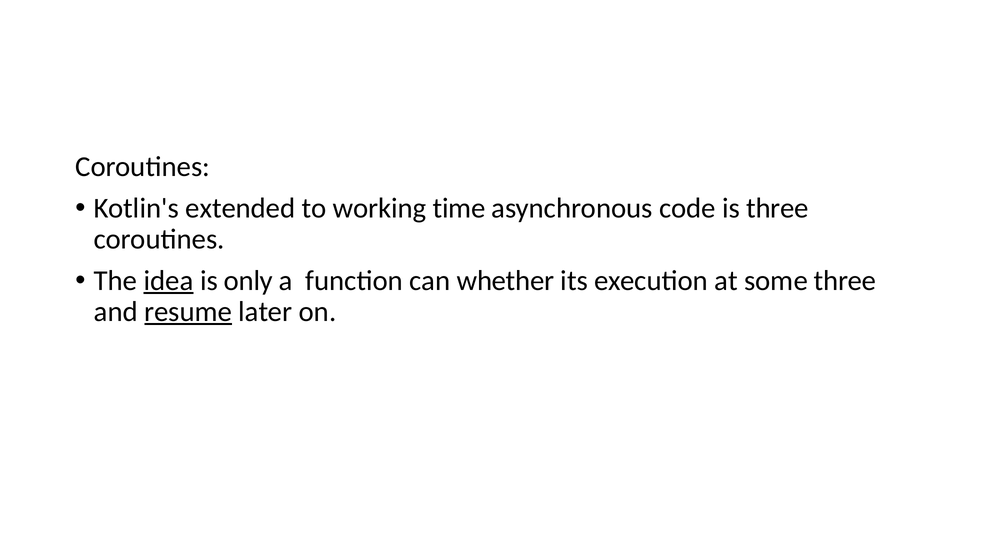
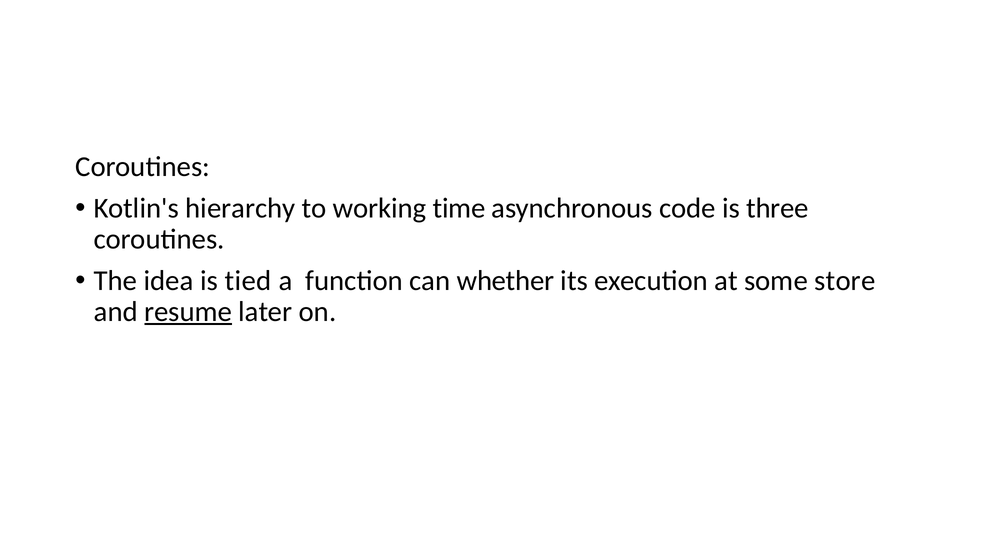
extended: extended -> hierarchy (240, 208)
idea underline: present -> none (169, 281)
only: only -> tied (248, 281)
some three: three -> store (845, 281)
